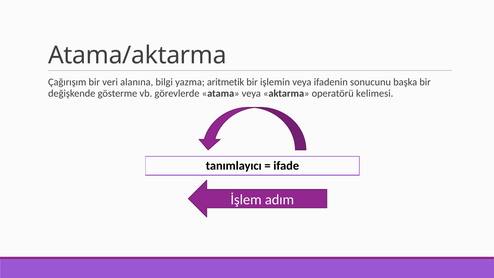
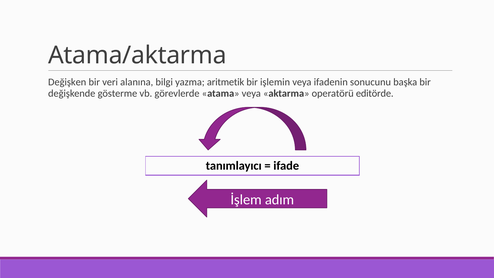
Çağırışım: Çağırışım -> Değişken (67, 82)
kelimesi: kelimesi -> editörde (375, 93)
